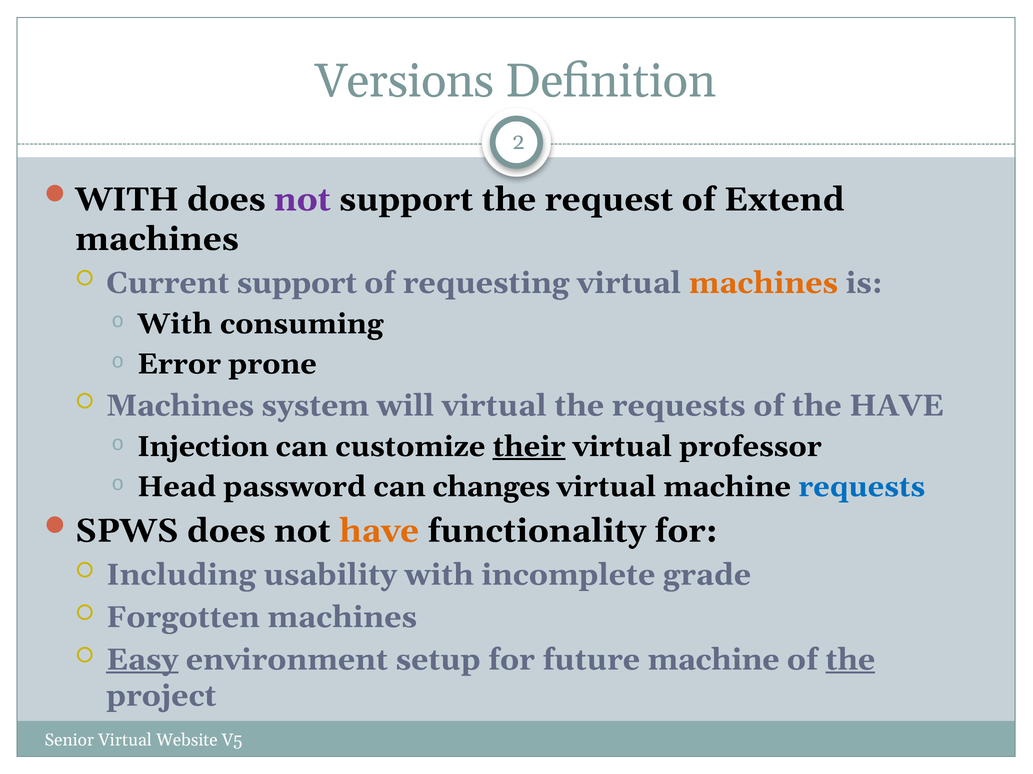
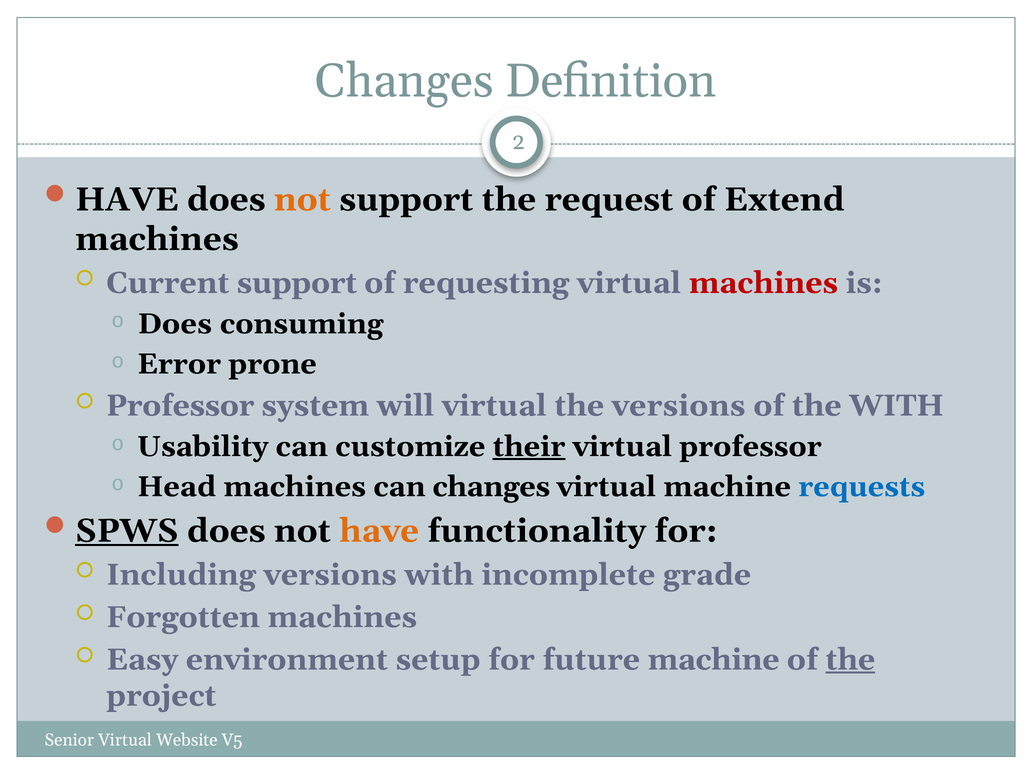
Versions: Versions -> Changes (405, 81)
WITH: WITH -> HAVE (127, 200)
not colour: purple -> orange (302, 200)
machines colour: orange -> red (763, 283)
With: With -> Does (175, 324)
Machines: Machines -> Professor (180, 406)
the requests: requests -> versions (679, 406)
the HAVE: HAVE -> WITH (897, 406)
Injection: Injection -> Usability (203, 447)
Head password: password -> machines (295, 487)
SPWS underline: none -> present (127, 531)
Including usability: usability -> versions (330, 575)
Easy underline: present -> none (142, 660)
